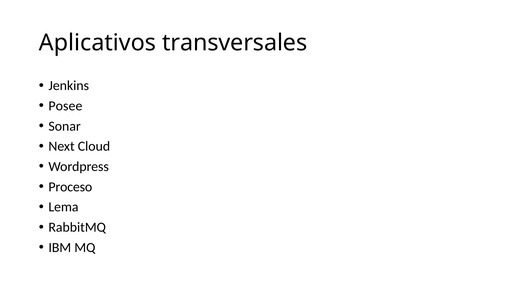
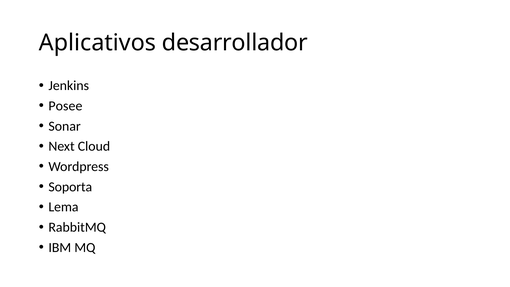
transversales: transversales -> desarrollador (235, 43)
Proceso: Proceso -> Soporta (70, 187)
